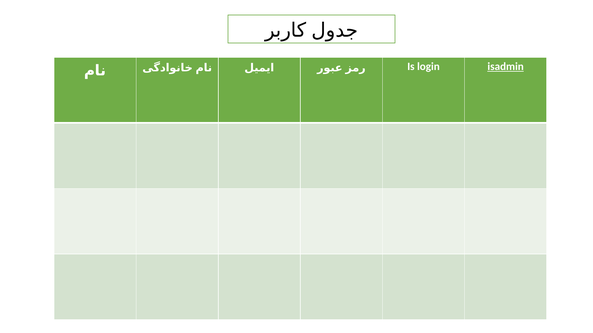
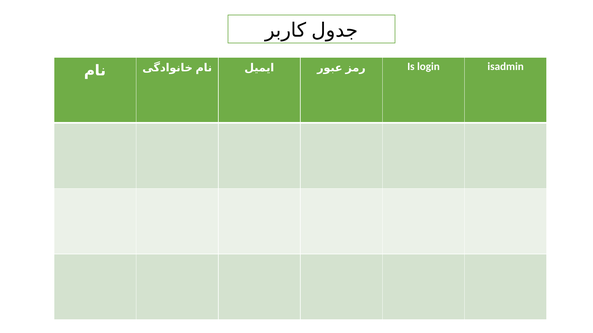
isadmin underline: present -> none (506, 67)
